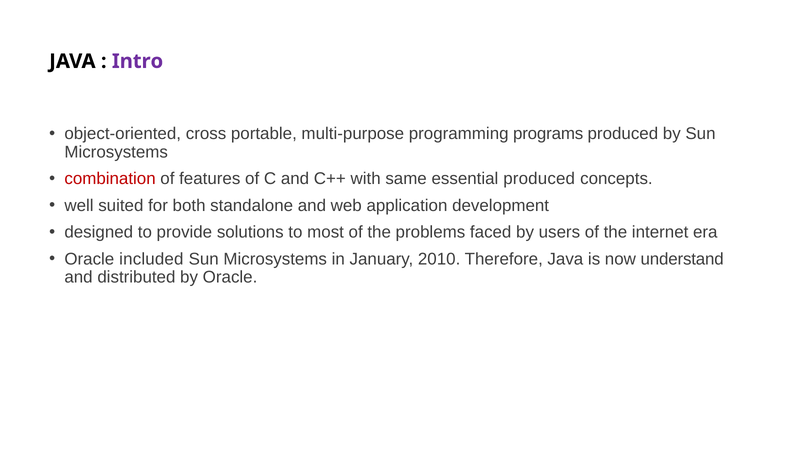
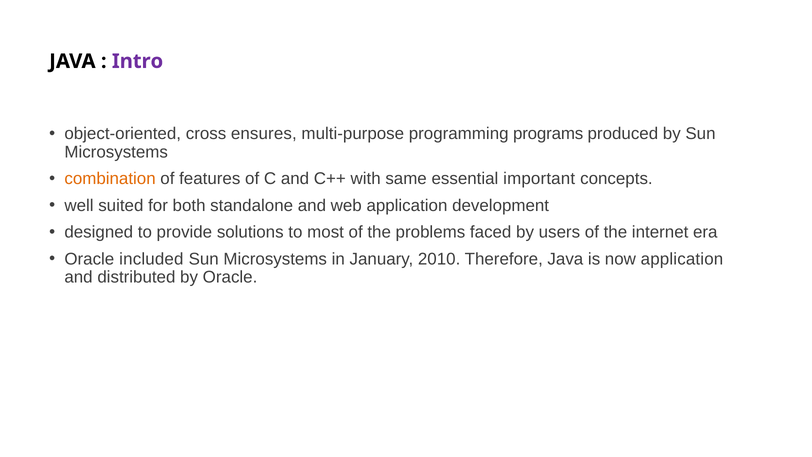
portable: portable -> ensures (264, 134)
combination colour: red -> orange (110, 179)
essential produced: produced -> important (539, 179)
now understand: understand -> application (682, 259)
